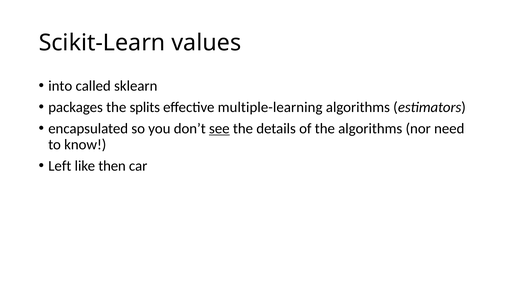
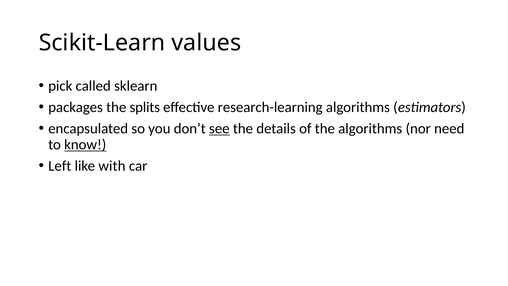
into: into -> pick (60, 86)
multiple-learning: multiple-learning -> research-learning (270, 107)
know underline: none -> present (85, 144)
then: then -> with (112, 166)
